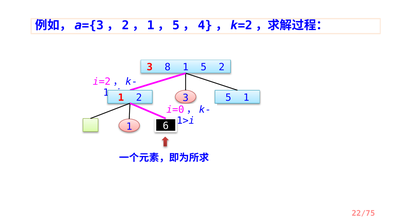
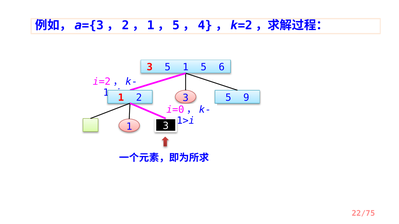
3 8: 8 -> 5 (168, 67)
5 2: 2 -> 6 (222, 67)
5 1: 1 -> 9 (246, 98)
1 6: 6 -> 3 (166, 126)
